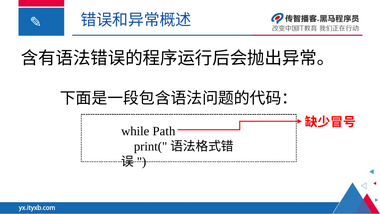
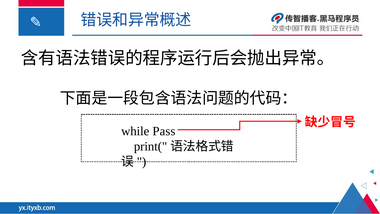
Path: Path -> Pass (164, 131)
